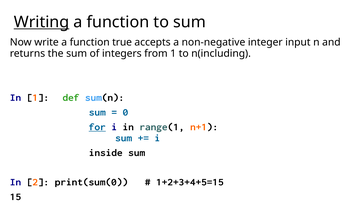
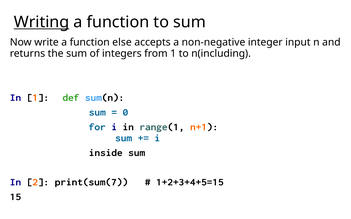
true: true -> else (122, 42)
for underline: present -> none (97, 127)
print(sum(0: print(sum(0 -> print(sum(7 (91, 182)
